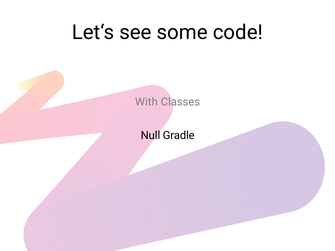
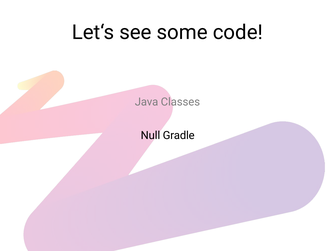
With: With -> Java (147, 102)
